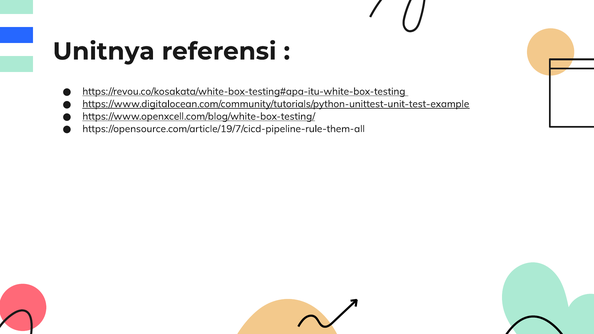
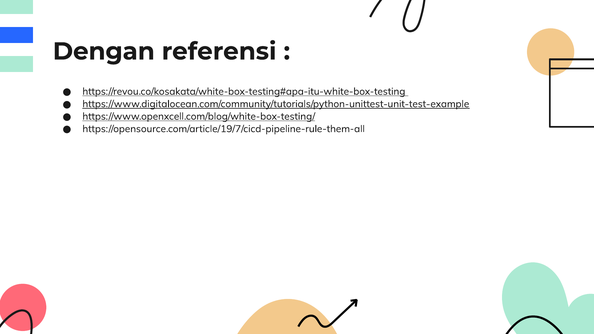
Unitnya: Unitnya -> Dengan (104, 51)
